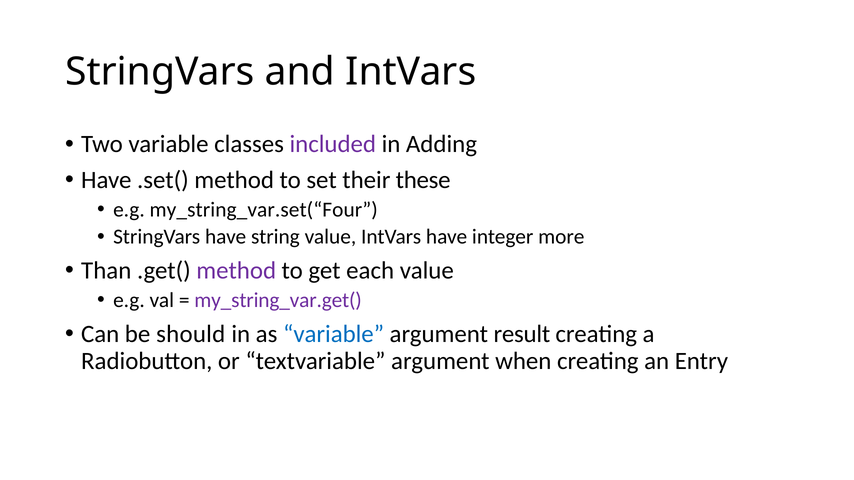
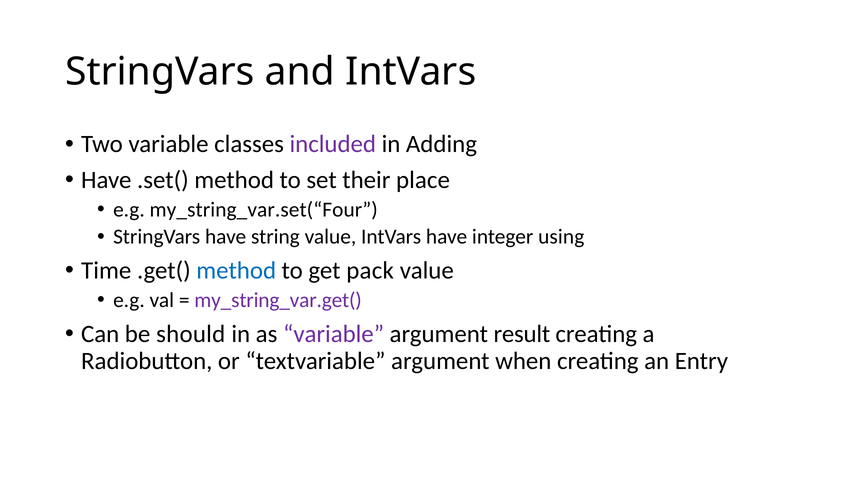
these: these -> place (423, 180)
more: more -> using (561, 237)
Than: Than -> Time (106, 271)
method colour: purple -> blue (236, 271)
each: each -> pack (370, 271)
variable colour: blue -> purple (334, 334)
